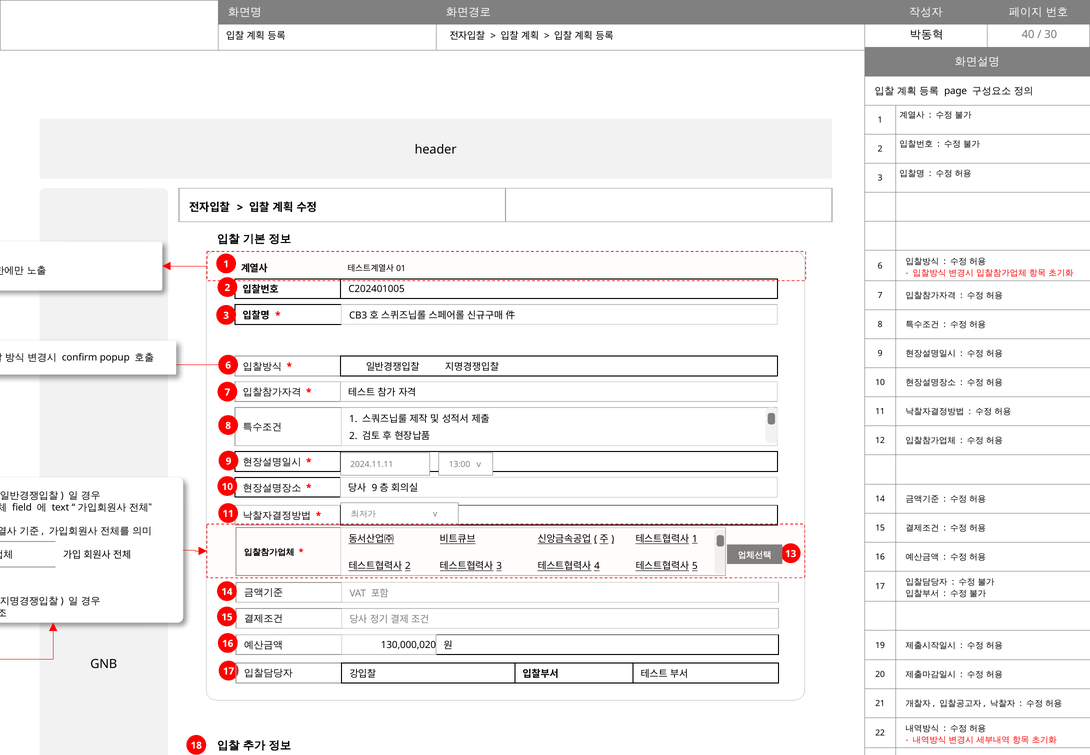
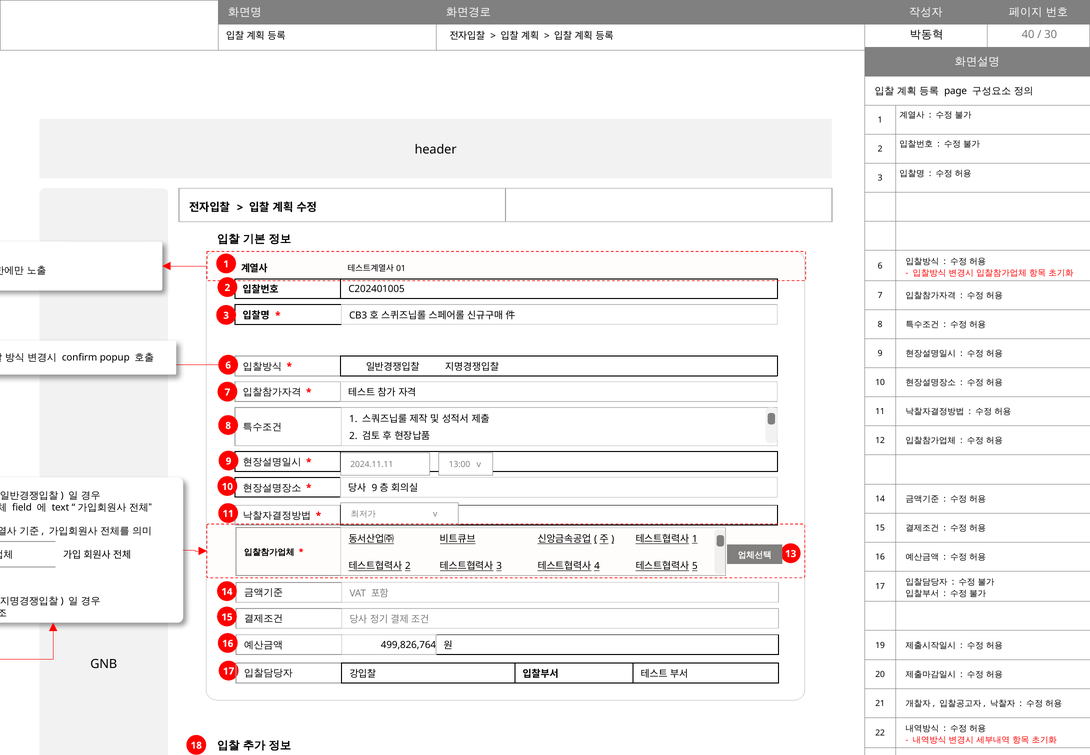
130,000,020: 130,000,020 -> 499,826,764 (408, 645)
